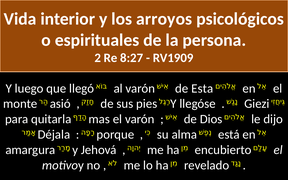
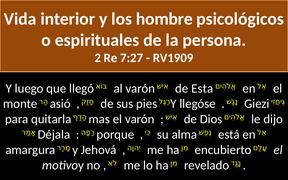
arroyos: arroyos -> hombre (164, 19)
8:27: 8:27 -> 7:27 (132, 58)
